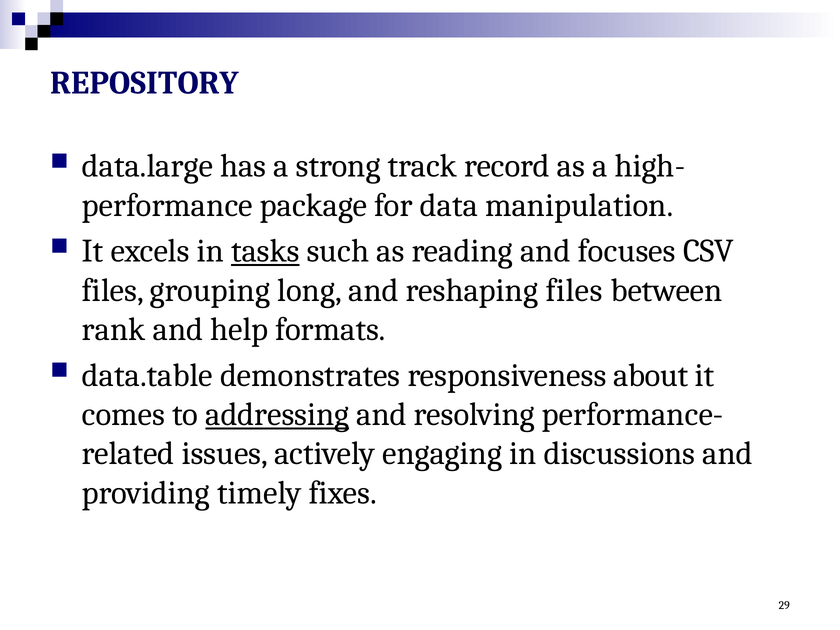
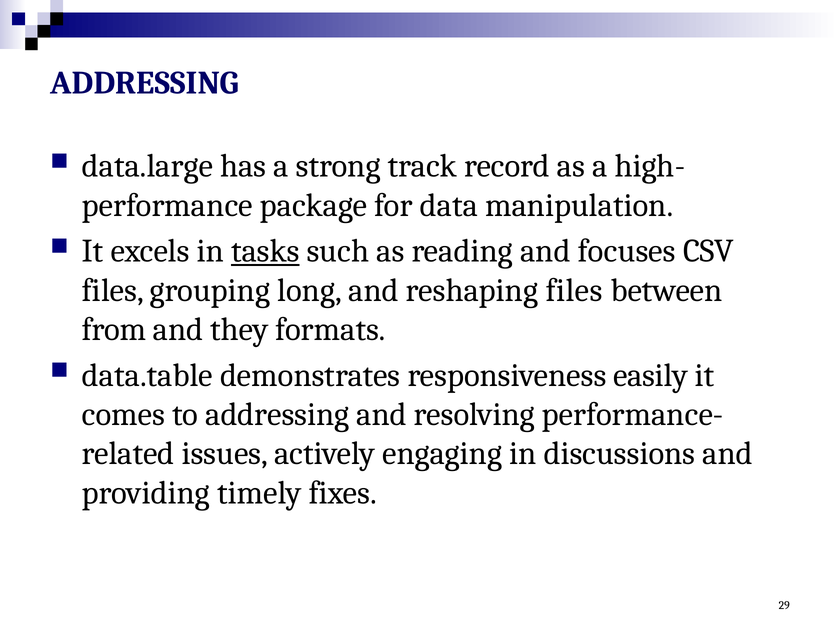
REPOSITORY: REPOSITORY -> ADDRESSING (145, 83)
rank: rank -> from (114, 329)
help: help -> they (239, 329)
about: about -> easily (651, 375)
addressing underline: present -> none (277, 414)
